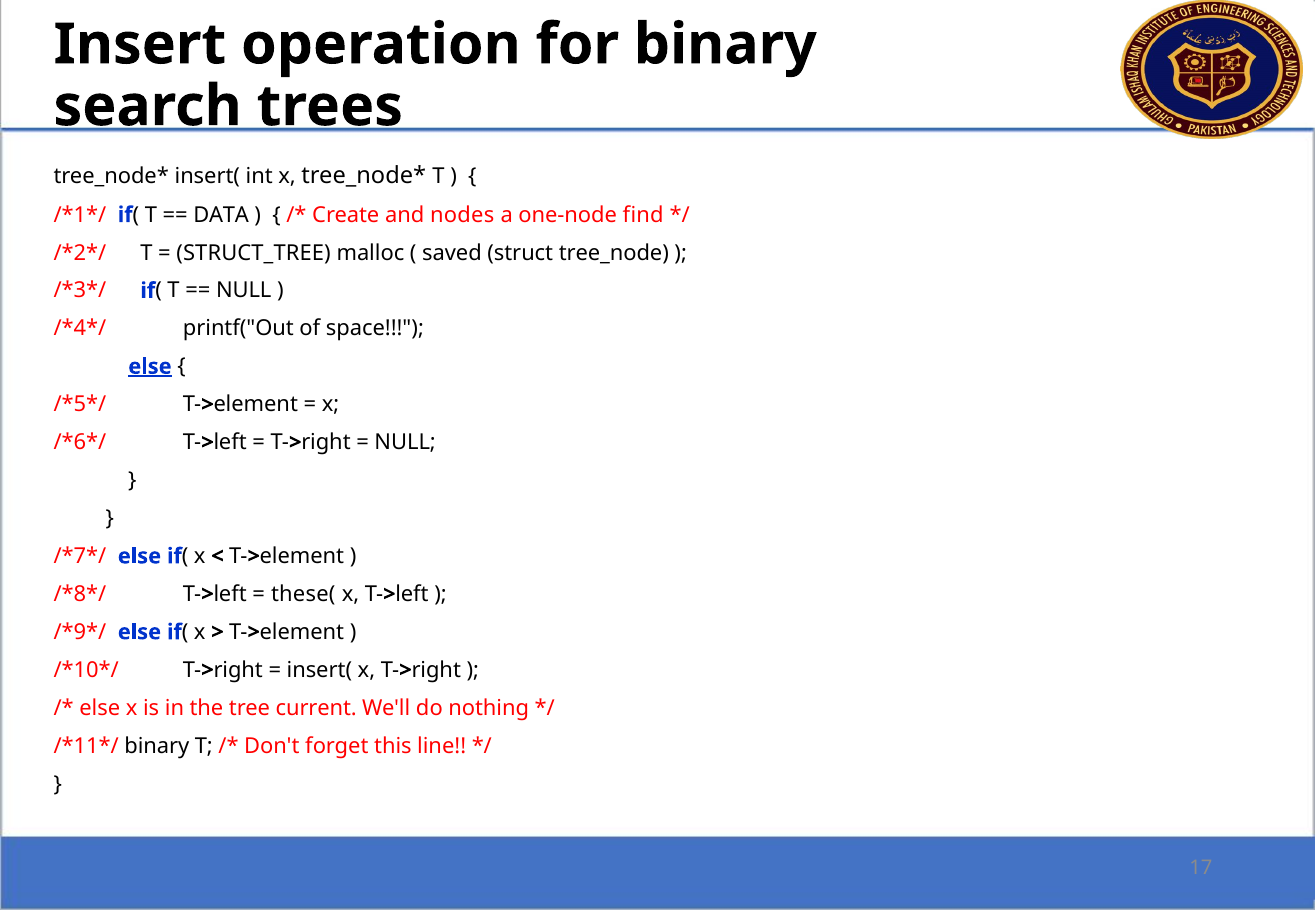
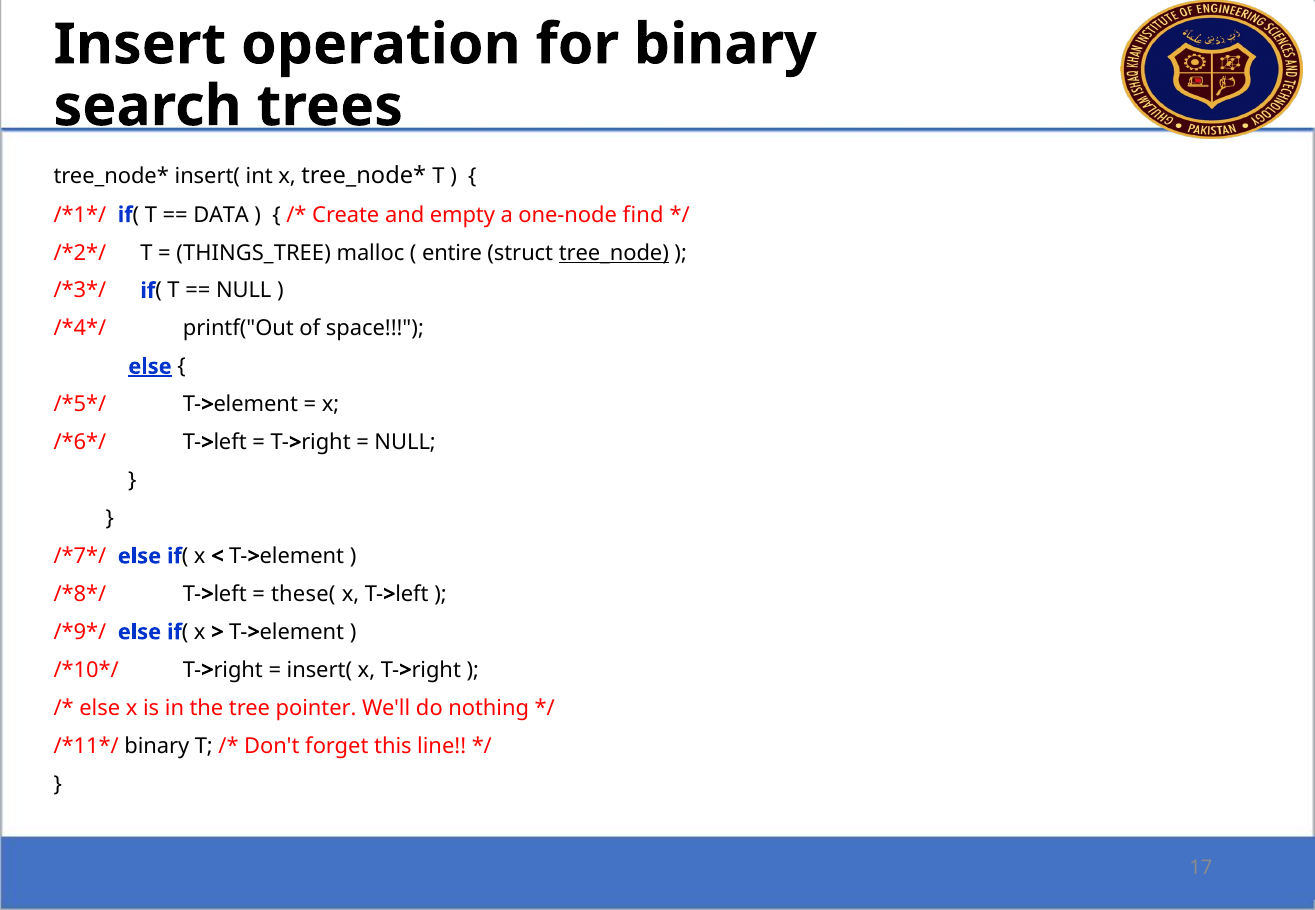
nodes: nodes -> empty (462, 215)
STRUCT_TREE: STRUCT_TREE -> THINGS_TREE (254, 253)
saved: saved -> entire (452, 253)
tree_node underline: none -> present (614, 253)
current: current -> pointer (316, 708)
